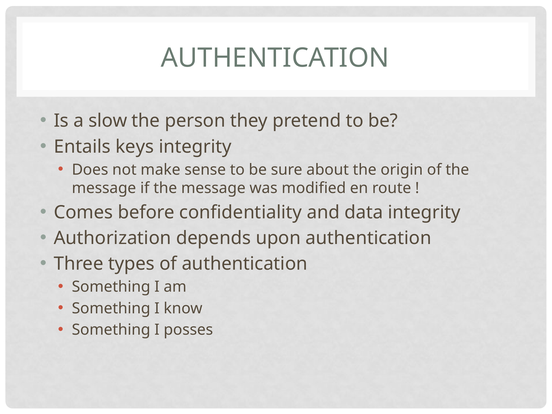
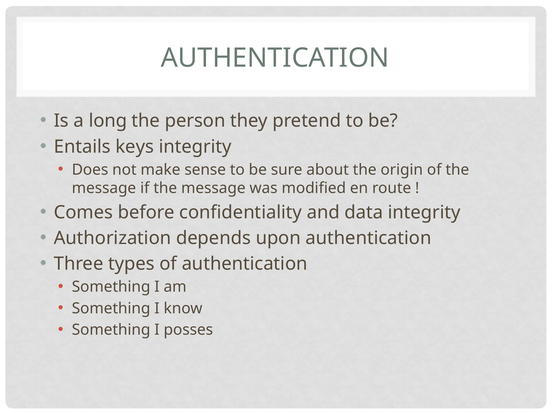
slow: slow -> long (108, 121)
